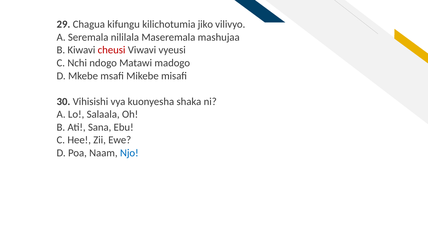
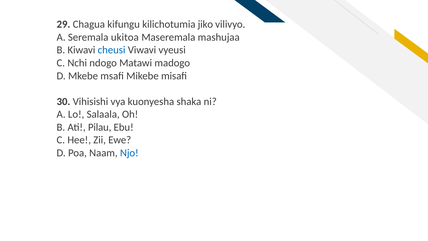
nililala: nililala -> ukitoa (125, 37)
cheusi colour: red -> blue (112, 50)
Sana: Sana -> Pilau (100, 127)
